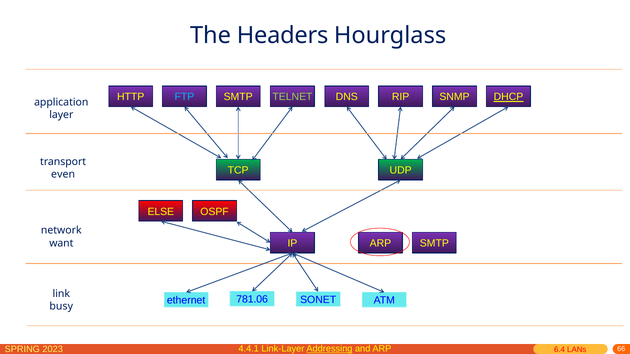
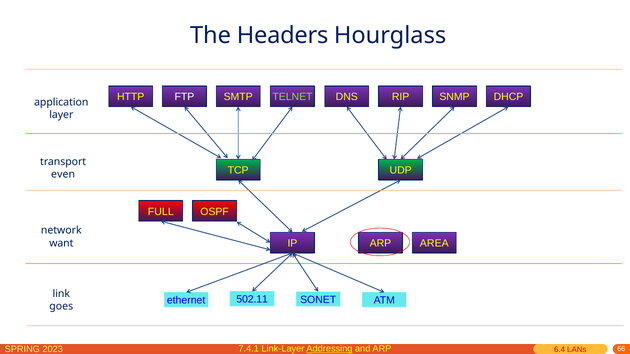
FTP colour: light blue -> white (184, 97)
DHCP underline: present -> none (508, 97)
ELSE: ELSE -> FULL (161, 212)
ARP SMTP: SMTP -> AREA (434, 244)
781.06: 781.06 -> 502.11 (252, 300)
busy: busy -> goes (61, 307)
4.4.1: 4.4.1 -> 7.4.1 (249, 349)
